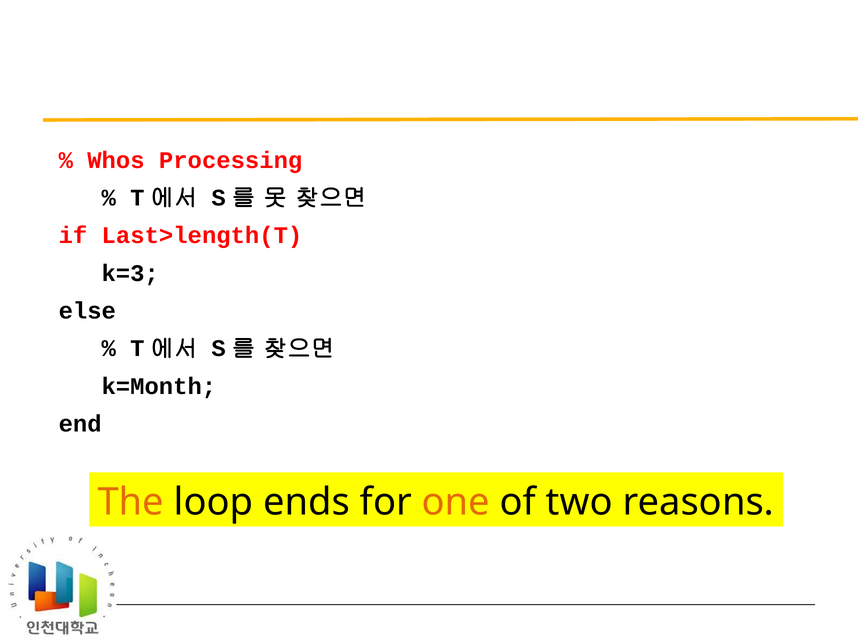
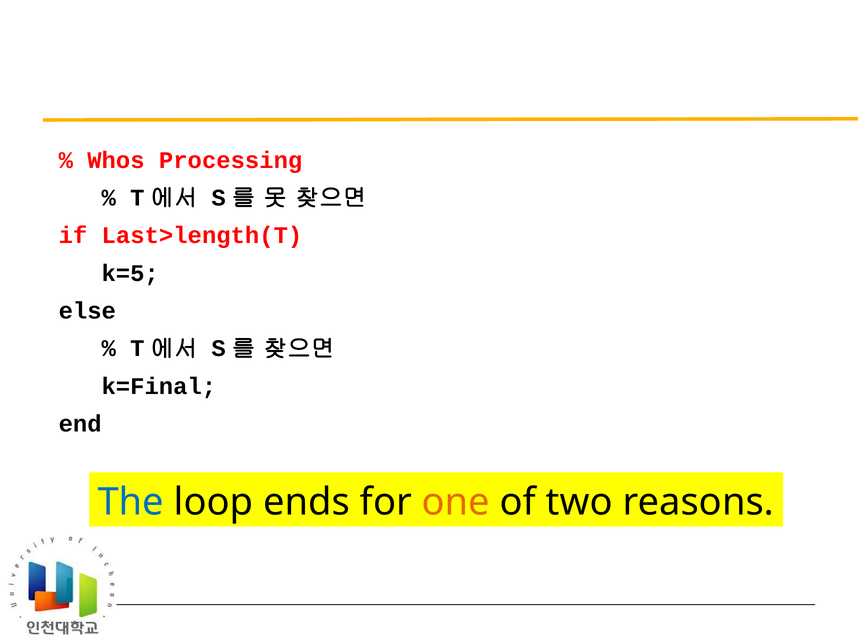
k=3: k=3 -> k=5 (130, 273)
k=Month: k=Month -> k=Final (159, 386)
The colour: orange -> blue (131, 502)
